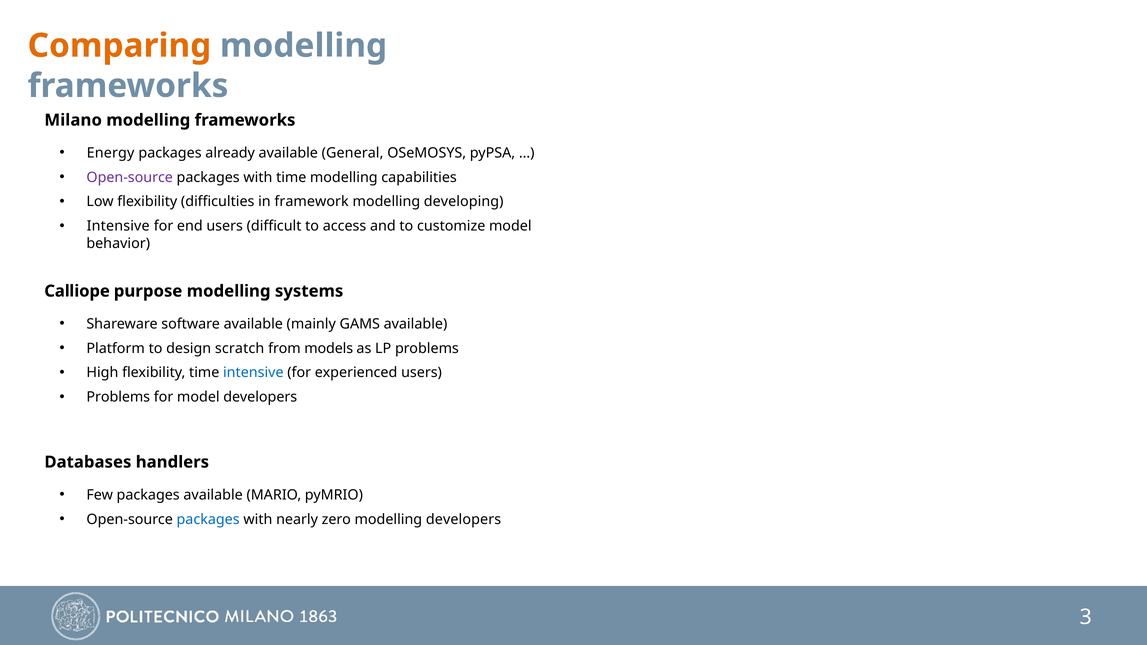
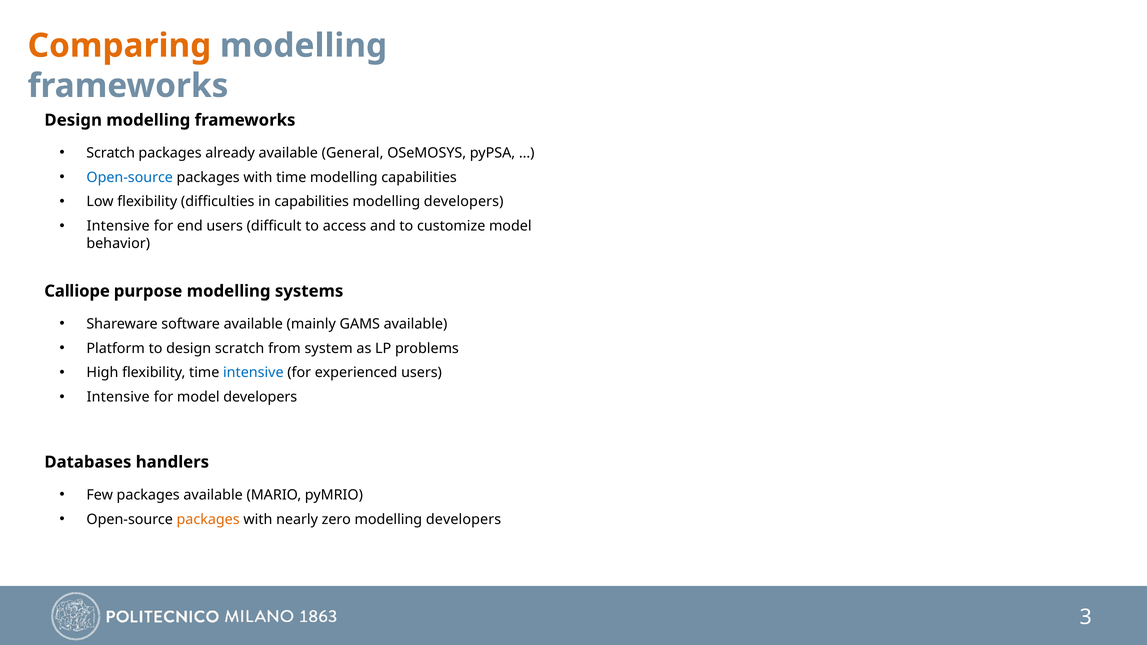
Milano: Milano -> Design (73, 120)
Energy: Energy -> Scratch (111, 153)
Open-source colour: purple -> blue (130, 177)
in framework: framework -> capabilities (312, 202)
developing: developing -> developers (464, 202)
models: models -> system (329, 348)
Problems: Problems -> Intensive (118, 397)
packages colour: blue -> orange (208, 519)
